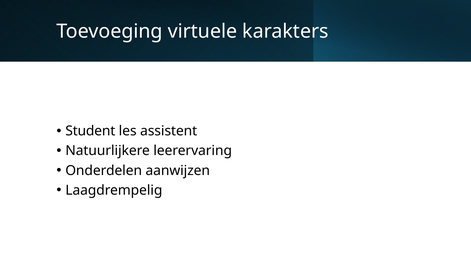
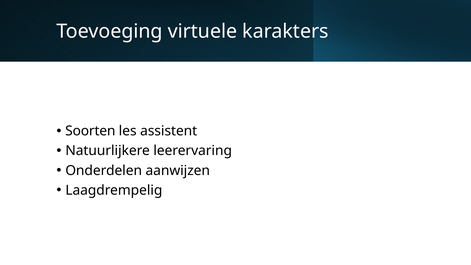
Student: Student -> Soorten (90, 131)
